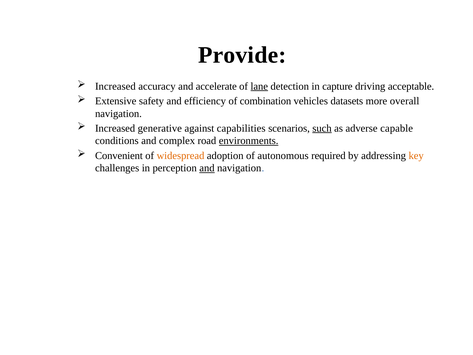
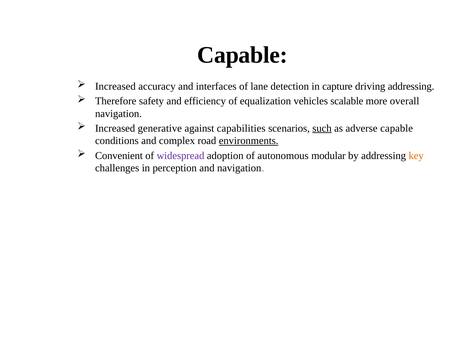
Provide: Provide -> Capable (242, 55)
accelerate: accelerate -> interfaces (216, 86)
lane underline: present -> none (259, 86)
driving acceptable: acceptable -> addressing (411, 86)
Extensive: Extensive -> Therefore (116, 101)
combination: combination -> equalization (265, 101)
datasets: datasets -> scalable (347, 101)
widespread colour: orange -> purple (181, 155)
required: required -> modular (328, 155)
and underline: present -> none (207, 168)
